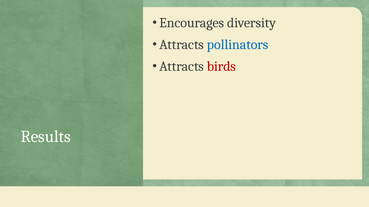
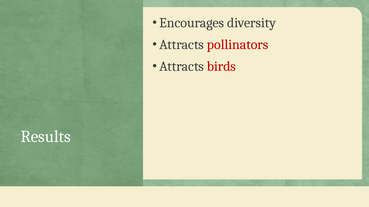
pollinators colour: blue -> red (238, 45)
